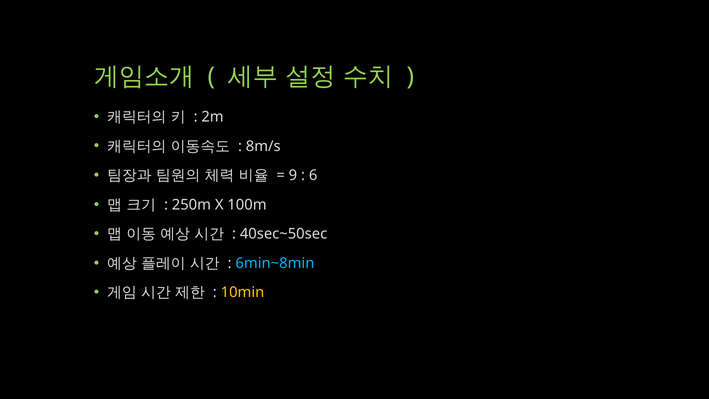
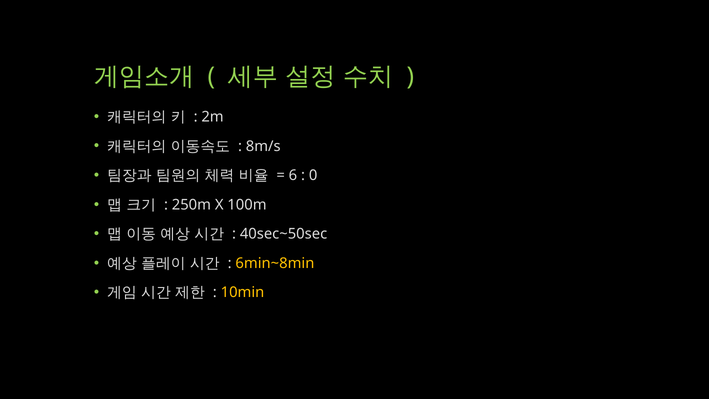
9: 9 -> 6 (293, 175)
6: 6 -> 0 (313, 175)
6min~8min colour: light blue -> yellow (275, 263)
